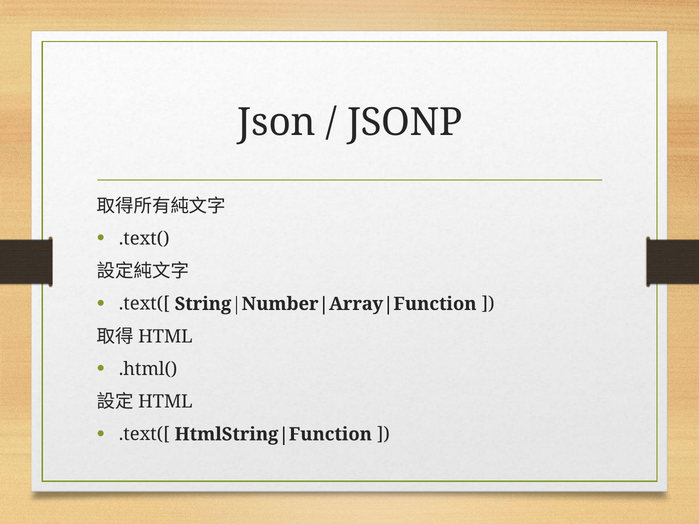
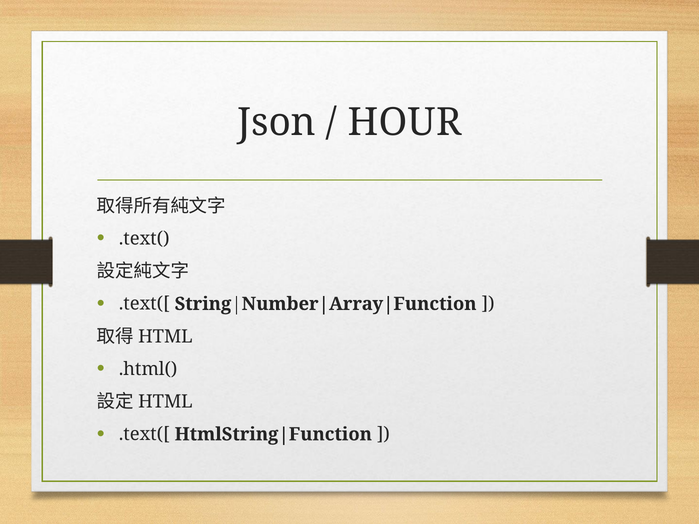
JSONP: JSONP -> HOUR (405, 123)
